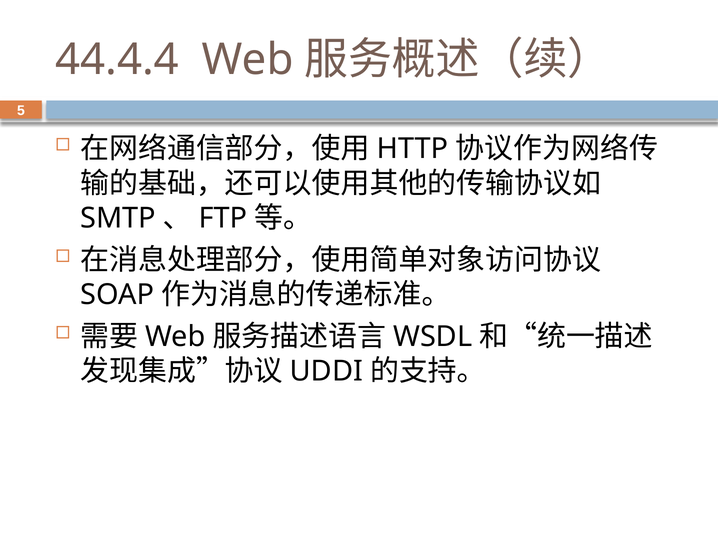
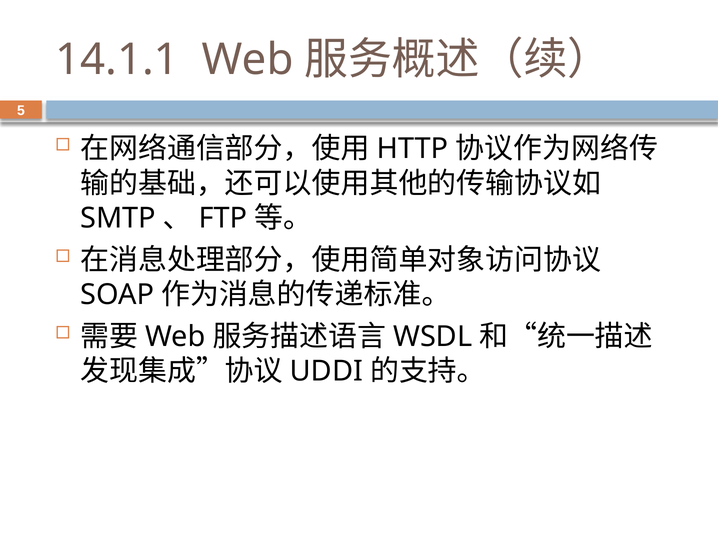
44.4.4: 44.4.4 -> 14.1.1 (117, 60)
